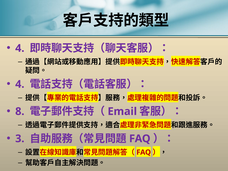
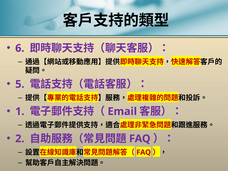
4: 4 -> 6 (20, 48)
4: 4 -> 5 (20, 84)
8: 8 -> 1 (20, 111)
3: 3 -> 2 (20, 139)
